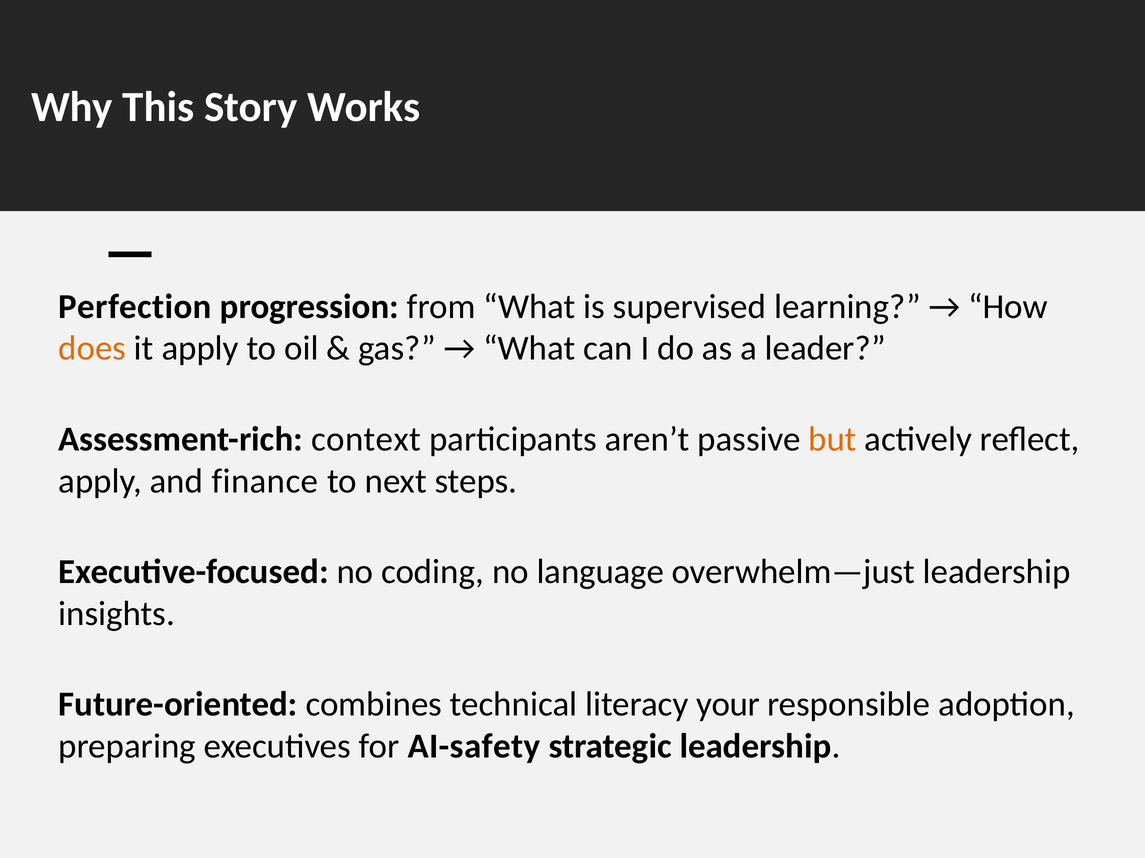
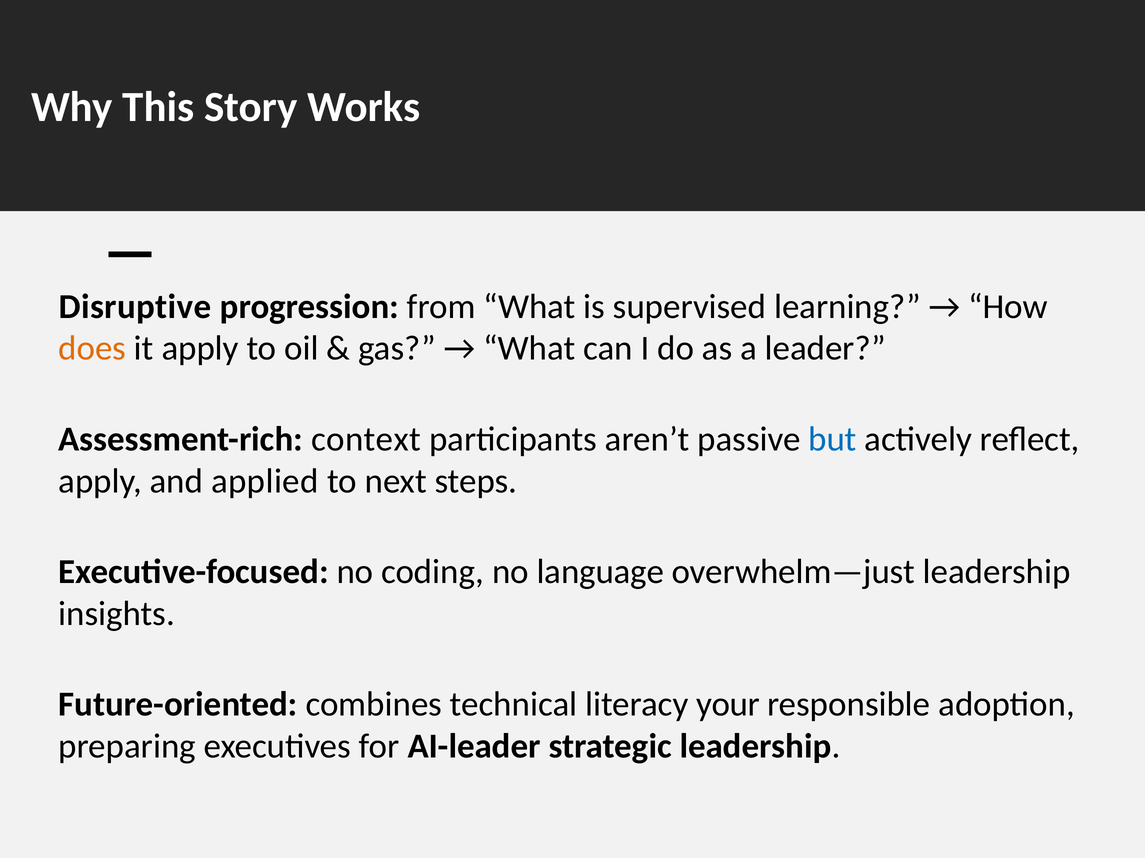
Perfection: Perfection -> Disruptive (135, 307)
but colour: orange -> blue (832, 440)
finance: finance -> applied (265, 481)
AI-safety: AI-safety -> AI-leader (474, 747)
